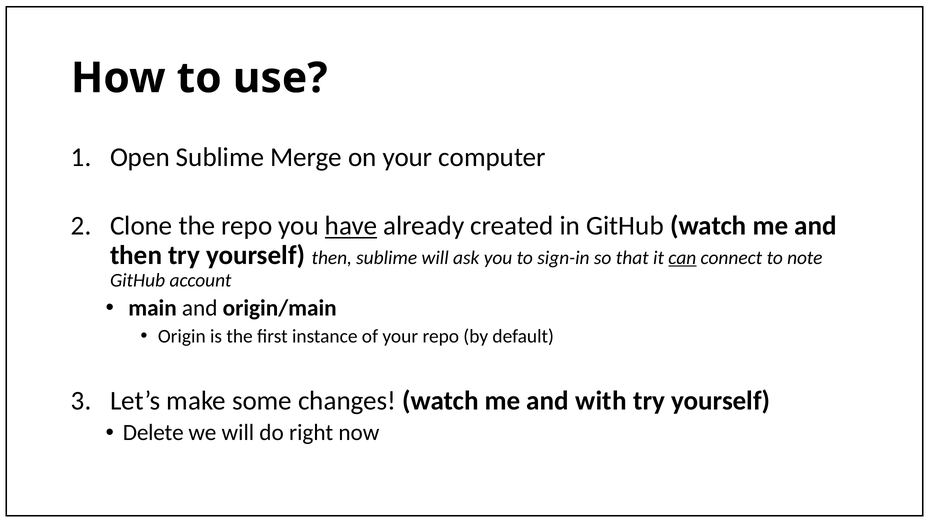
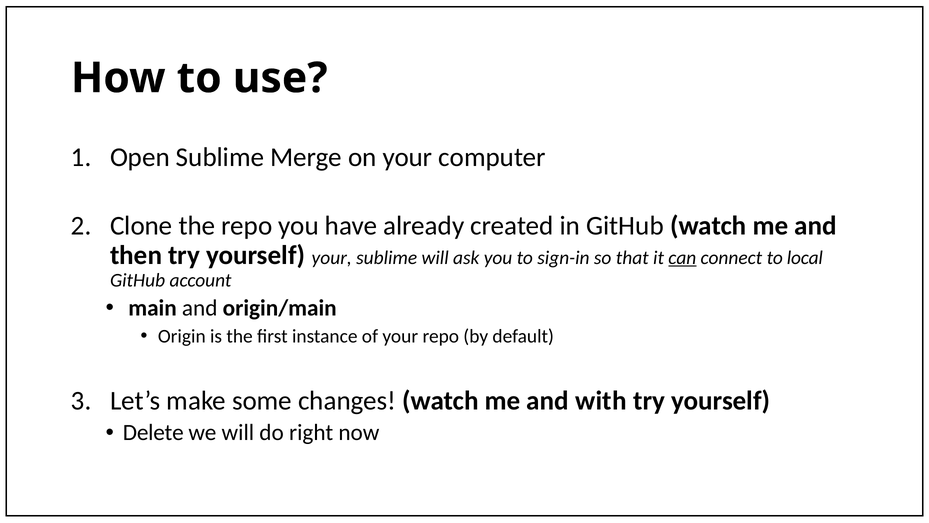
have underline: present -> none (351, 226)
yourself then: then -> your (332, 258)
note: note -> local (805, 258)
